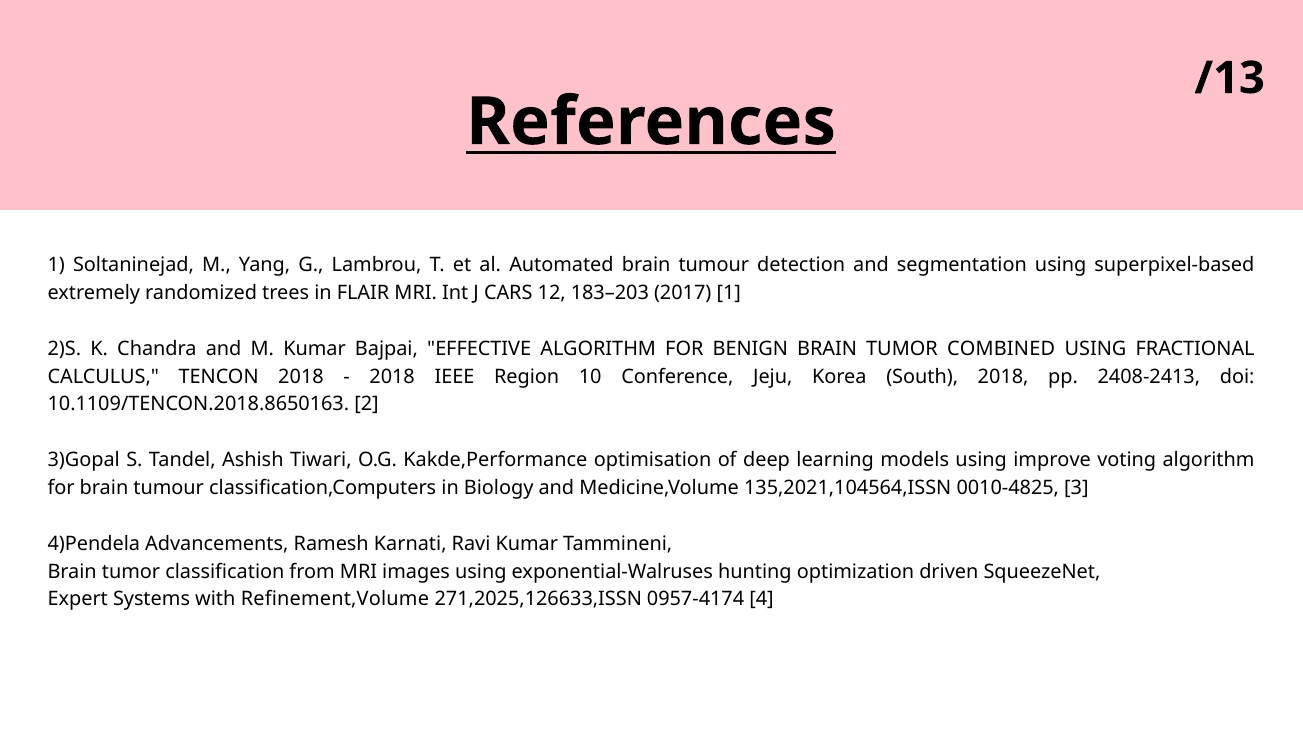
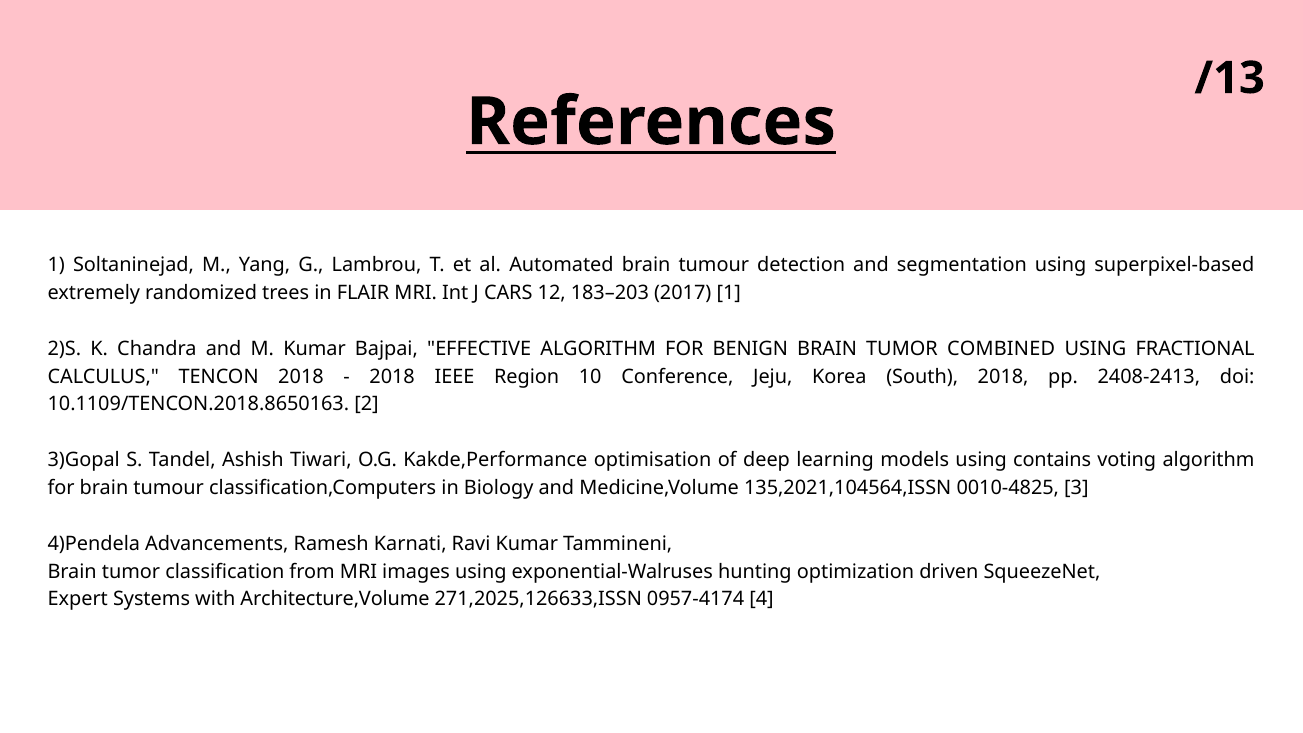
improve: improve -> contains (1052, 460)
Refinement,Volume: Refinement,Volume -> Architecture,Volume (335, 599)
